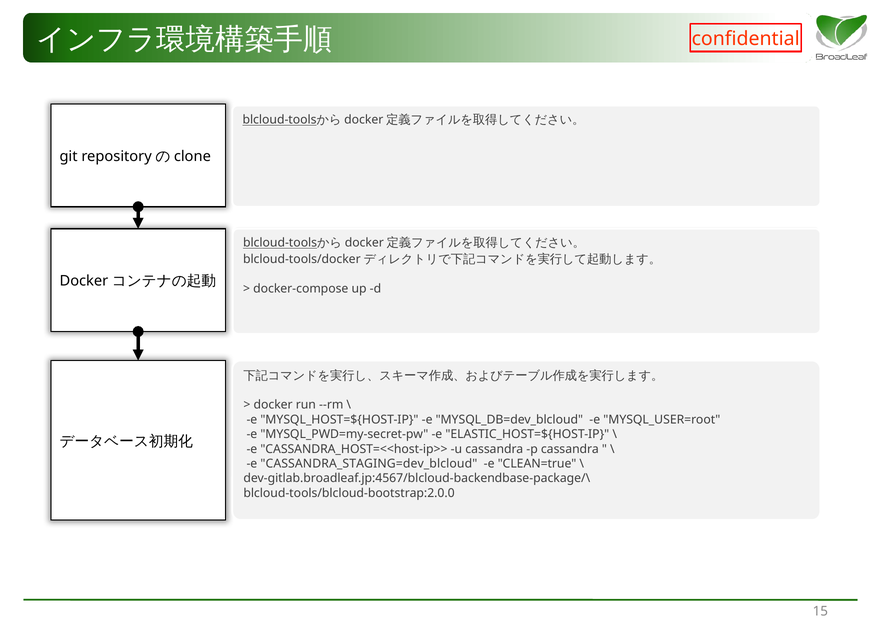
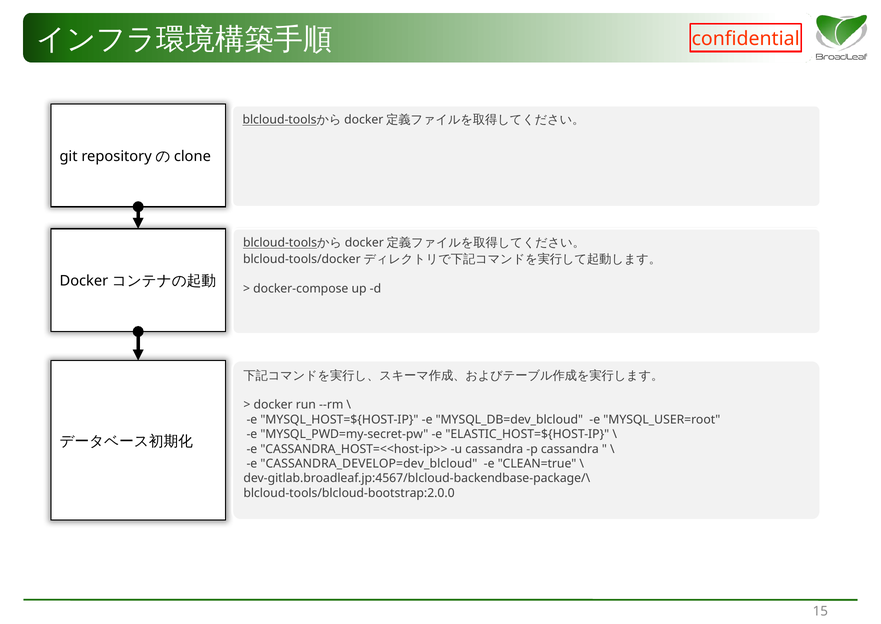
CASSANDRA_STAGING=dev_blcloud: CASSANDRA_STAGING=dev_blcloud -> CASSANDRA_DEVELOP=dev_blcloud (369, 464)
